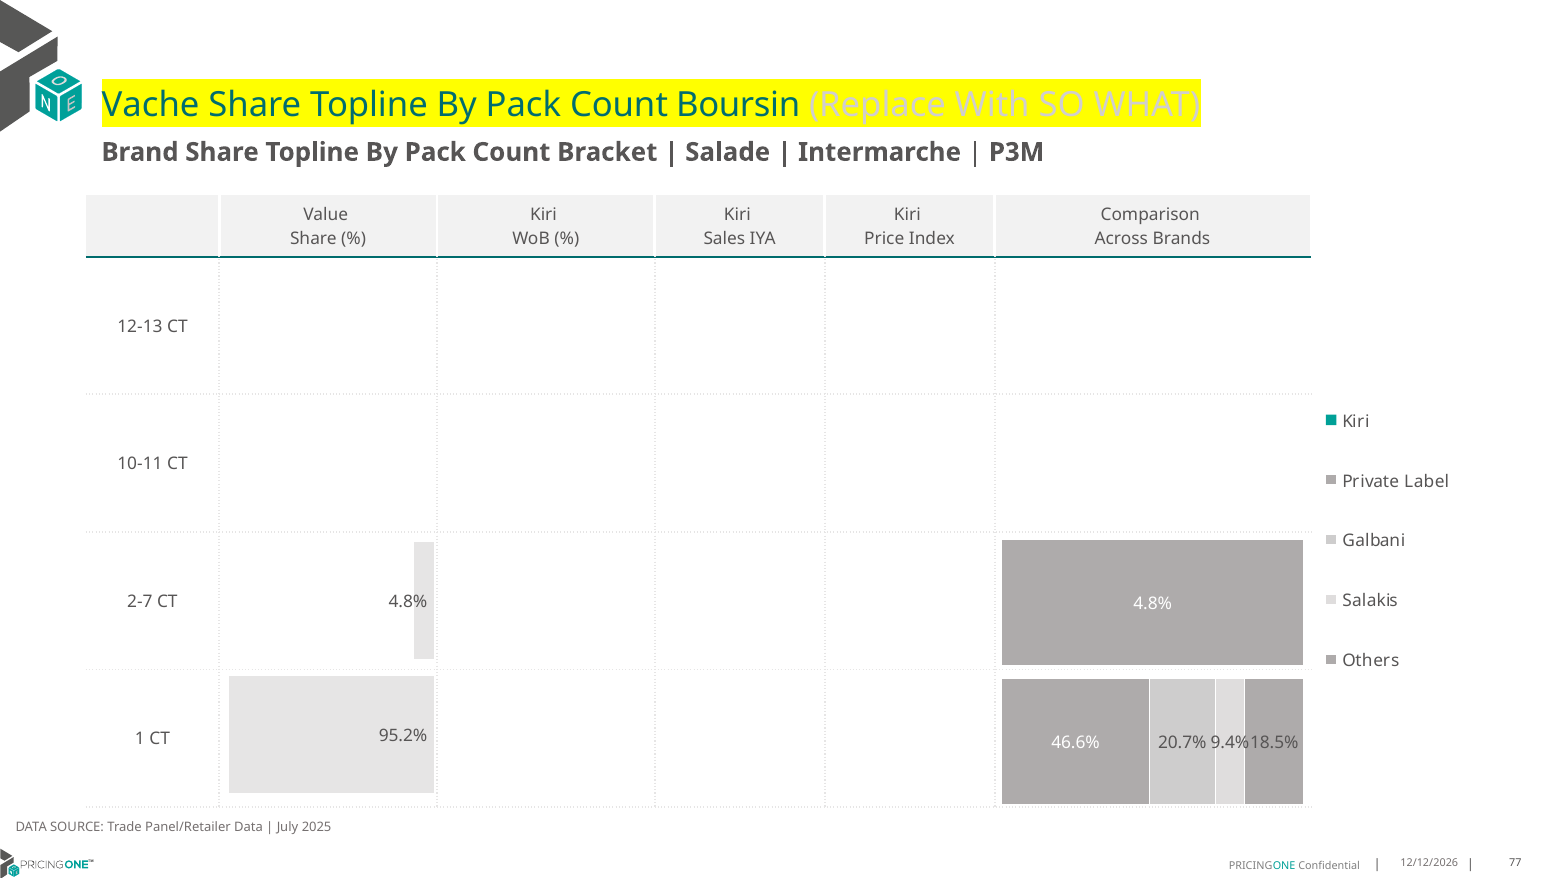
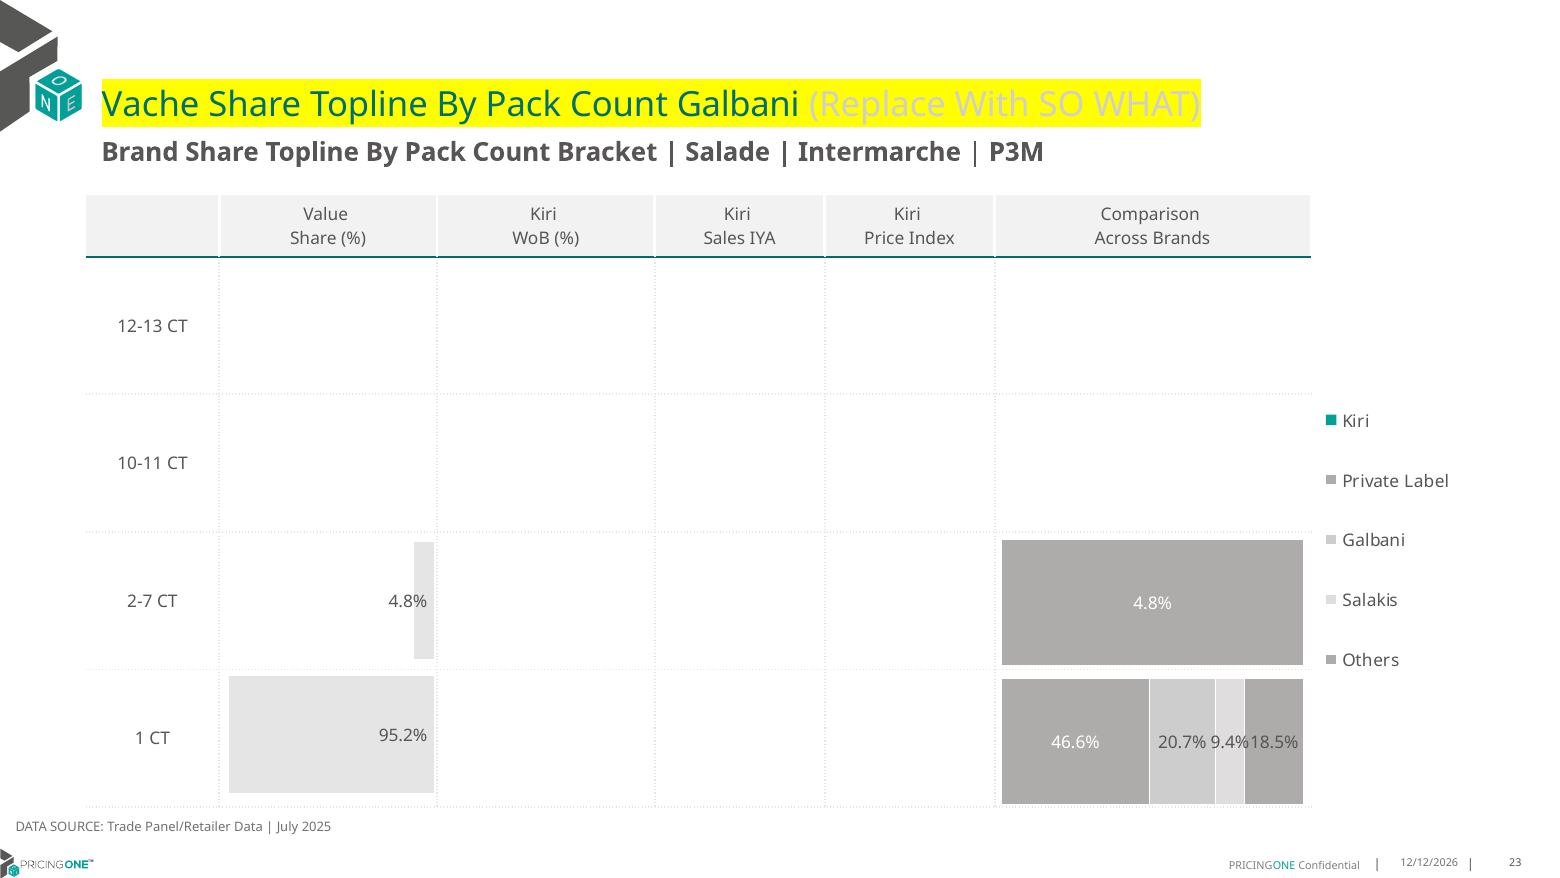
Count Boursin: Boursin -> Galbani (738, 105)
77: 77 -> 23 (1515, 863)
